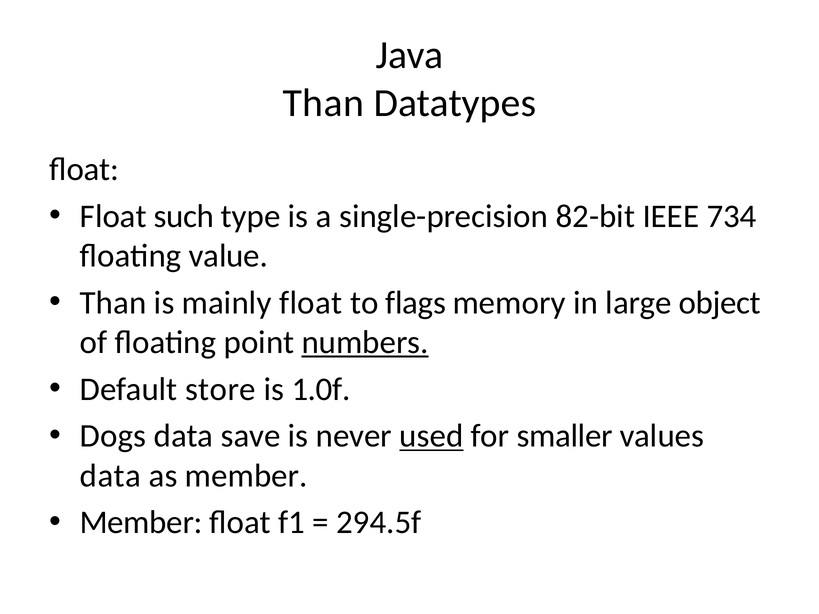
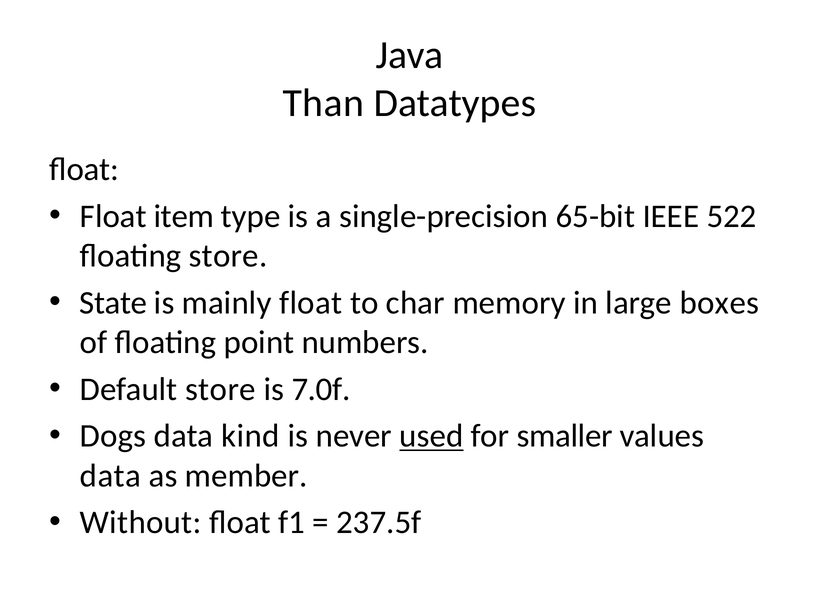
such: such -> item (184, 216)
82-bit: 82-bit -> 65-bit (595, 216)
734: 734 -> 522 (732, 216)
floating value: value -> store (228, 256)
Than: Than -> State (113, 303)
flags: flags -> char (415, 303)
object: object -> boxes (719, 303)
numbers underline: present -> none (365, 342)
1.0f: 1.0f -> 7.0f (321, 389)
save: save -> kind (250, 436)
Member: Member -> Without (141, 523)
294.5f: 294.5f -> 237.5f (379, 523)
